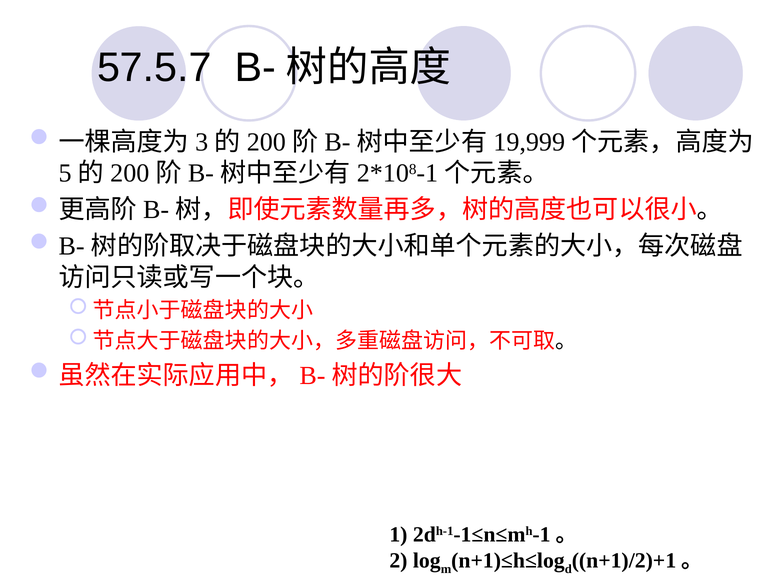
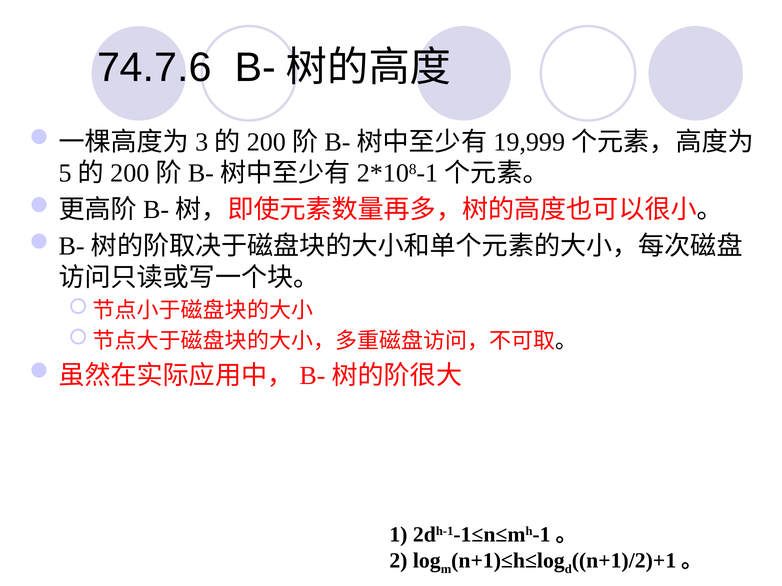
57.5.7: 57.5.7 -> 74.7.6 (154, 68)
